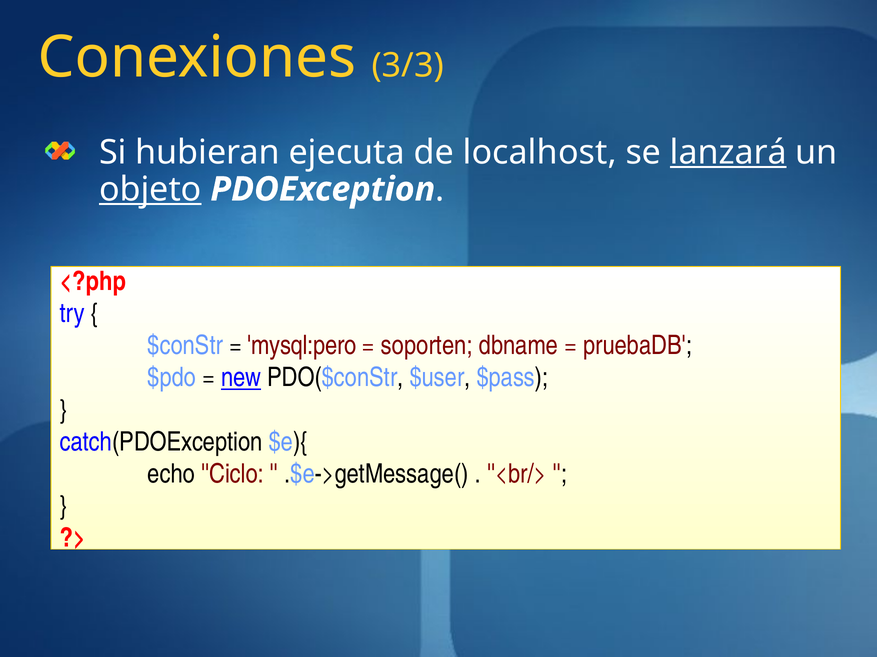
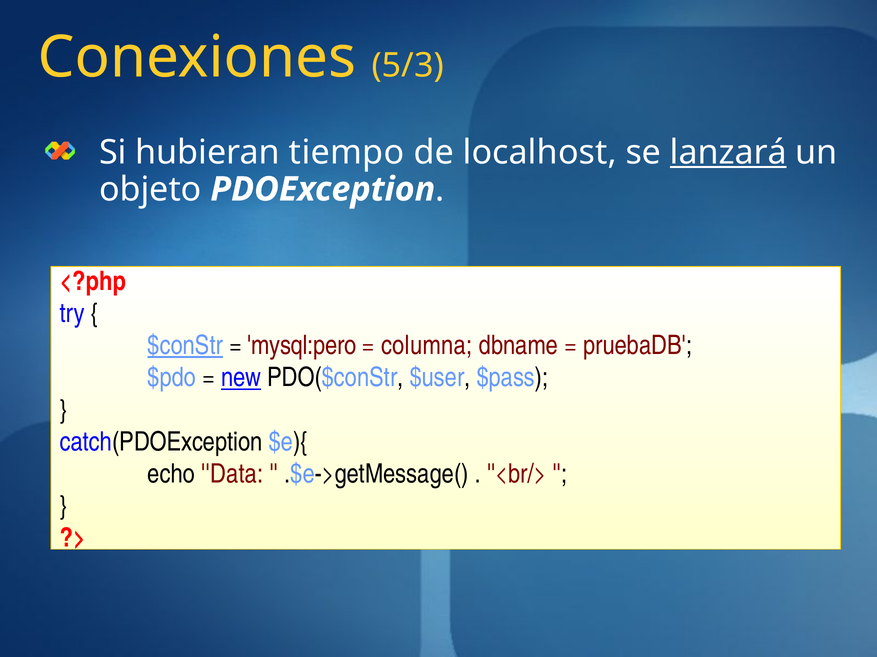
3/3: 3/3 -> 5/3 (408, 65)
ejecuta: ejecuta -> tiempo (347, 153)
objeto underline: present -> none (150, 190)
$conStr underline: none -> present (185, 346)
soporten: soporten -> columna (427, 346)
Ciclo: Ciclo -> Data (232, 474)
